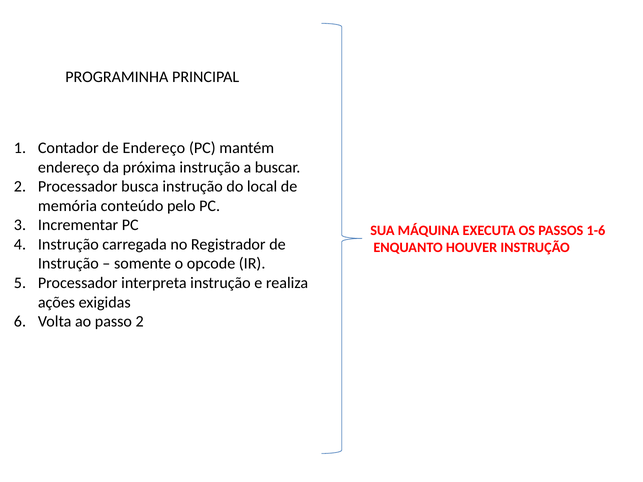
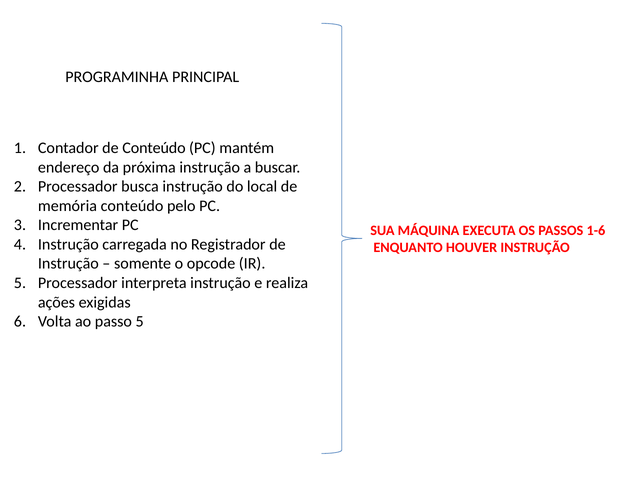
de Endereço: Endereço -> Conteúdo (154, 148)
passo 2: 2 -> 5 (140, 322)
